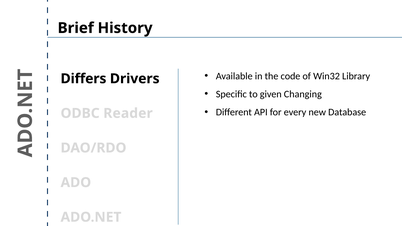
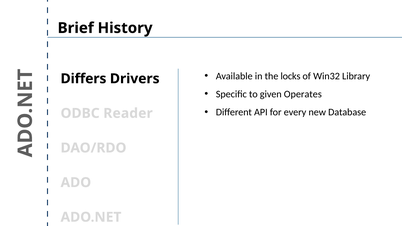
code: code -> locks (291, 76)
Changing: Changing -> Operates (303, 94)
